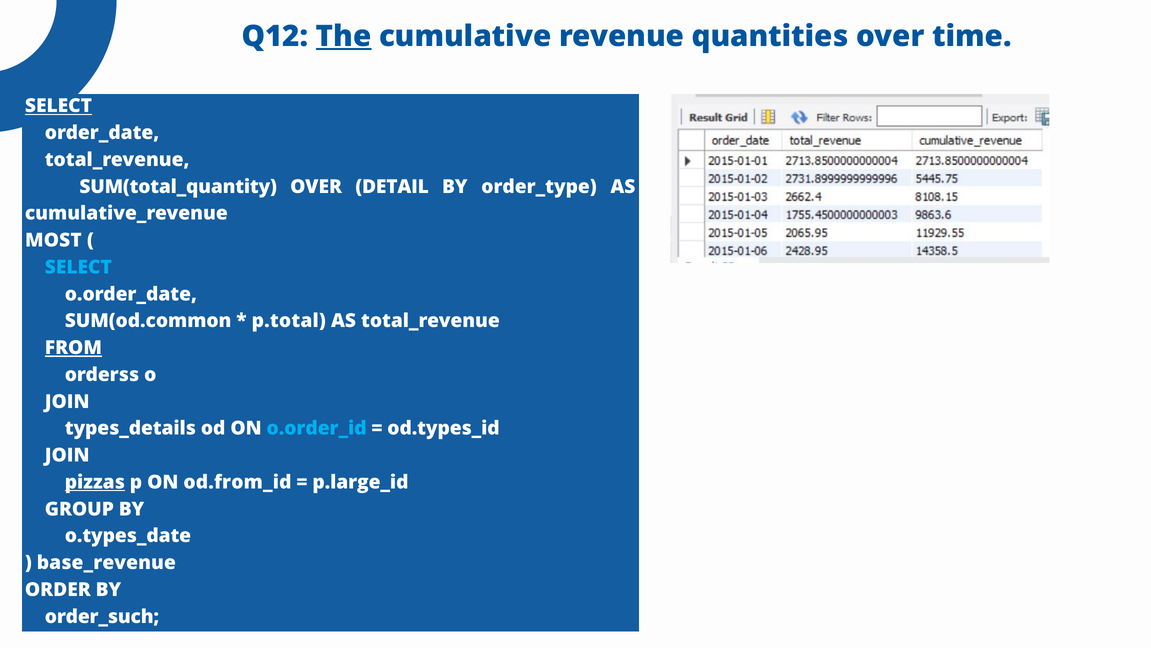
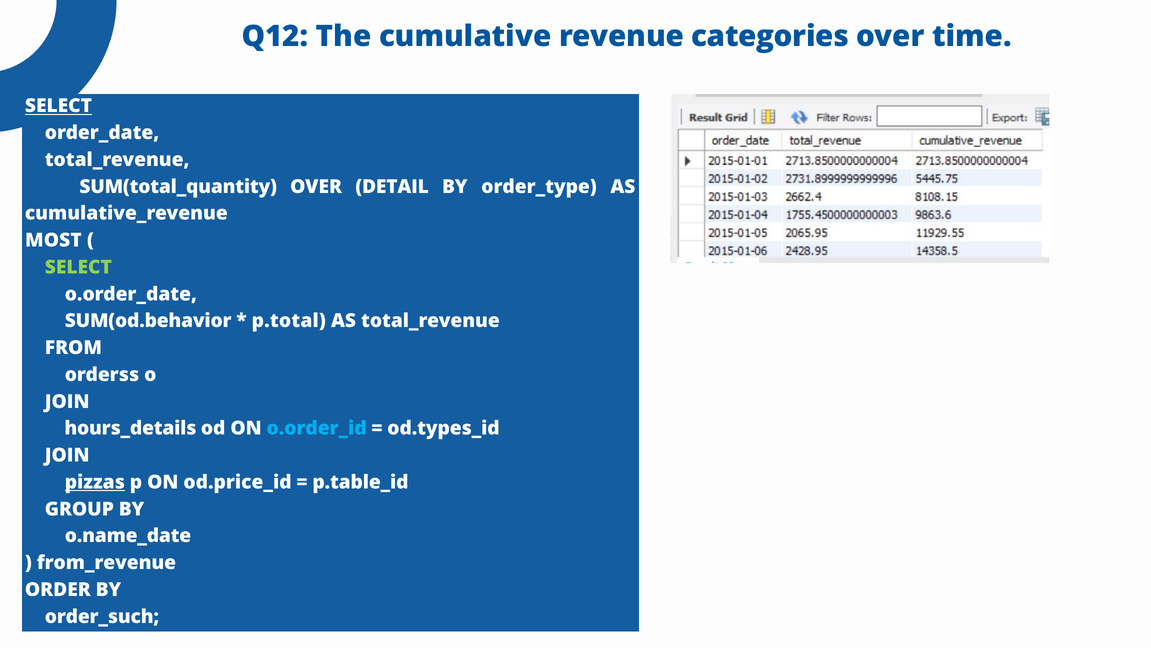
The underline: present -> none (344, 36)
quantities: quantities -> categories (770, 36)
SELECT colour: light blue -> light green (78, 267)
SUM(od.common: SUM(od.common -> SUM(od.behavior (148, 321)
FROM underline: present -> none (73, 348)
types_details: types_details -> hours_details (130, 428)
od.from_id: od.from_id -> od.price_id (238, 482)
p.large_id: p.large_id -> p.table_id (360, 482)
o.types_date: o.types_date -> o.name_date (128, 536)
base_revenue: base_revenue -> from_revenue (106, 562)
